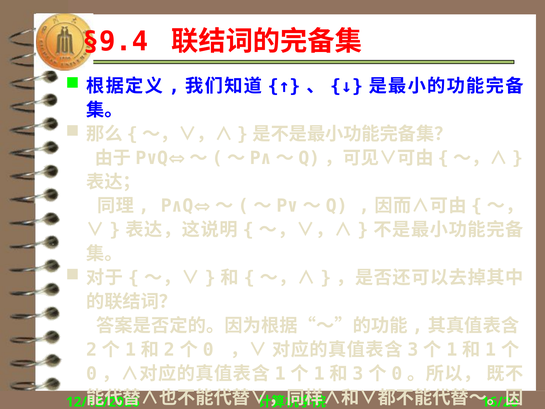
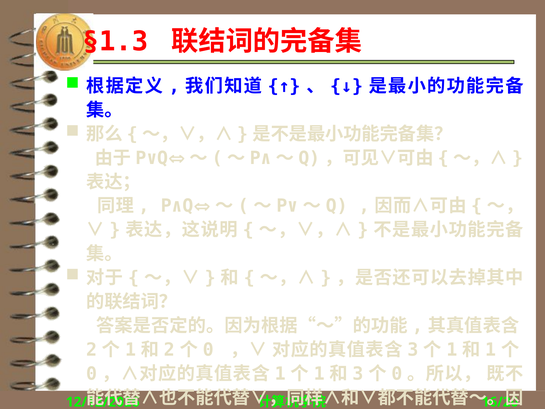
§9.4: §9.4 -> §1.3 (115, 41)
